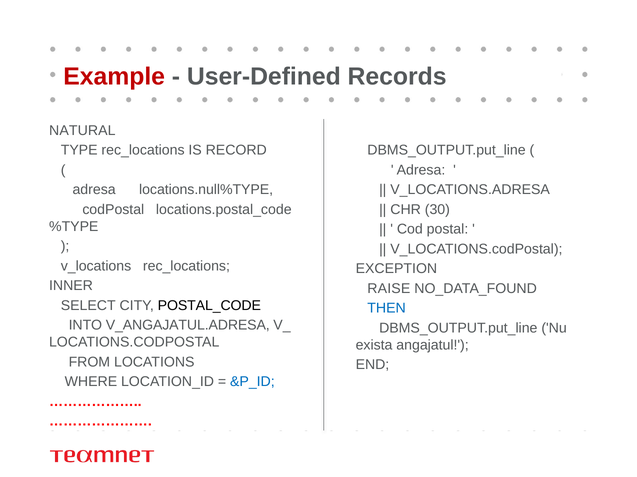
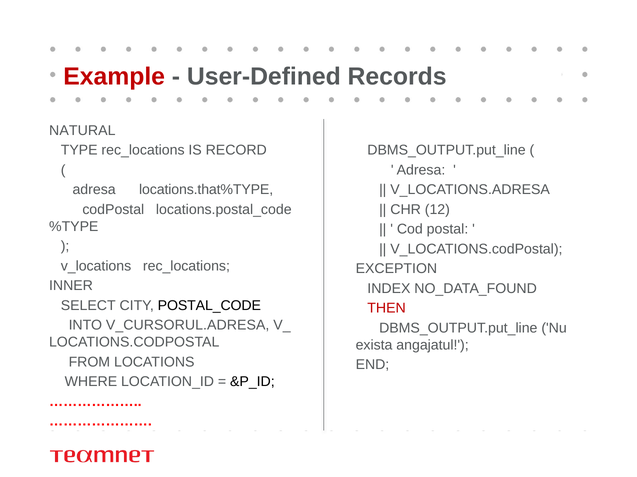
locations.null%TYPE: locations.null%TYPE -> locations.that%TYPE (206, 190)
30: 30 -> 12 (437, 210)
RAISE: RAISE -> INDEX (389, 289)
THEN colour: blue -> red (387, 309)
V_ANGAJATUL.ADRESA: V_ANGAJATUL.ADRESA -> V_CURSORUL.ADRESA (188, 326)
&P_ID colour: blue -> black (252, 382)
